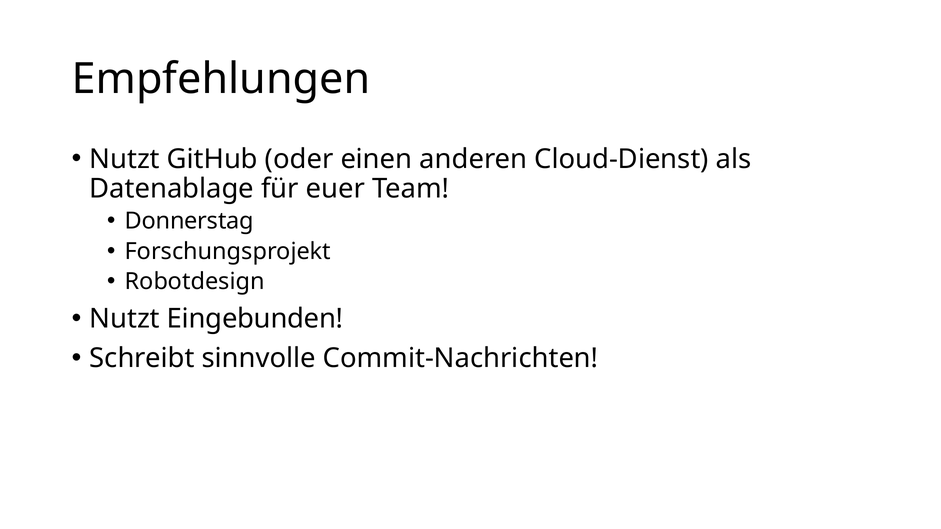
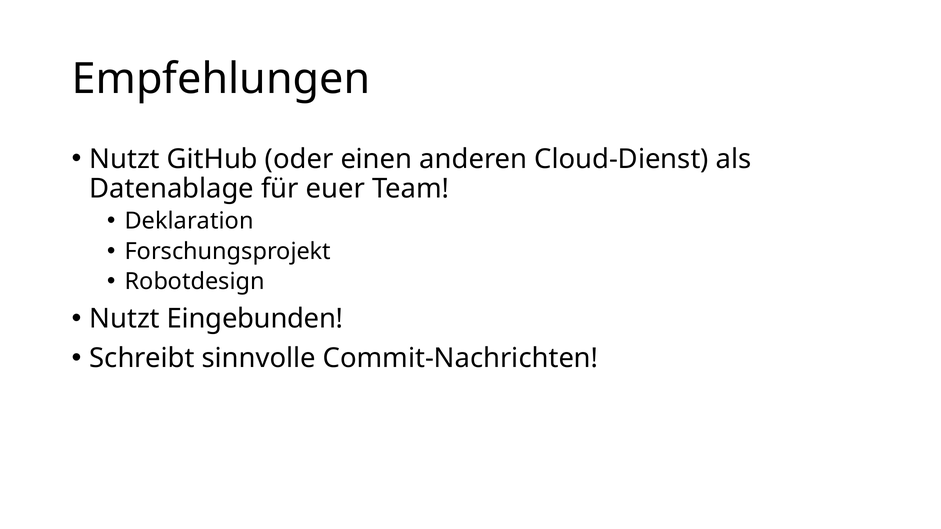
Donnerstag: Donnerstag -> Deklaration (189, 221)
